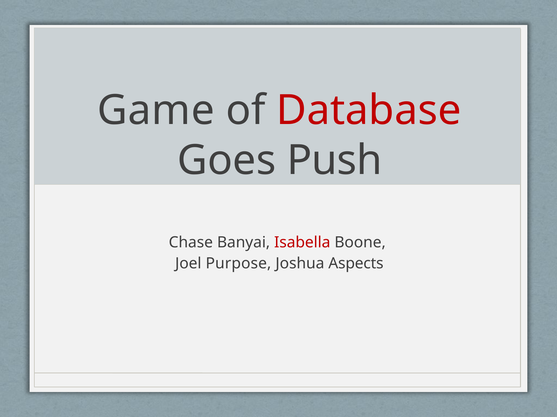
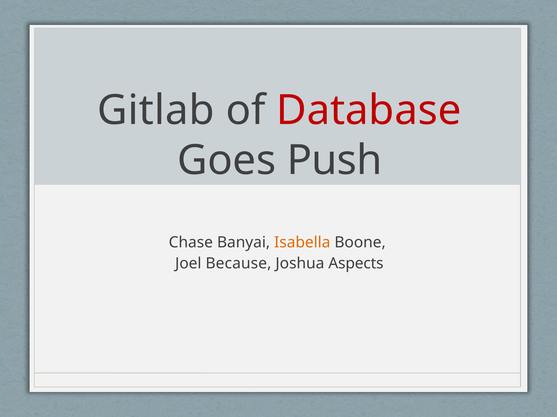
Game: Game -> Gitlab (156, 111)
Isabella colour: red -> orange (302, 243)
Purpose: Purpose -> Because (238, 264)
